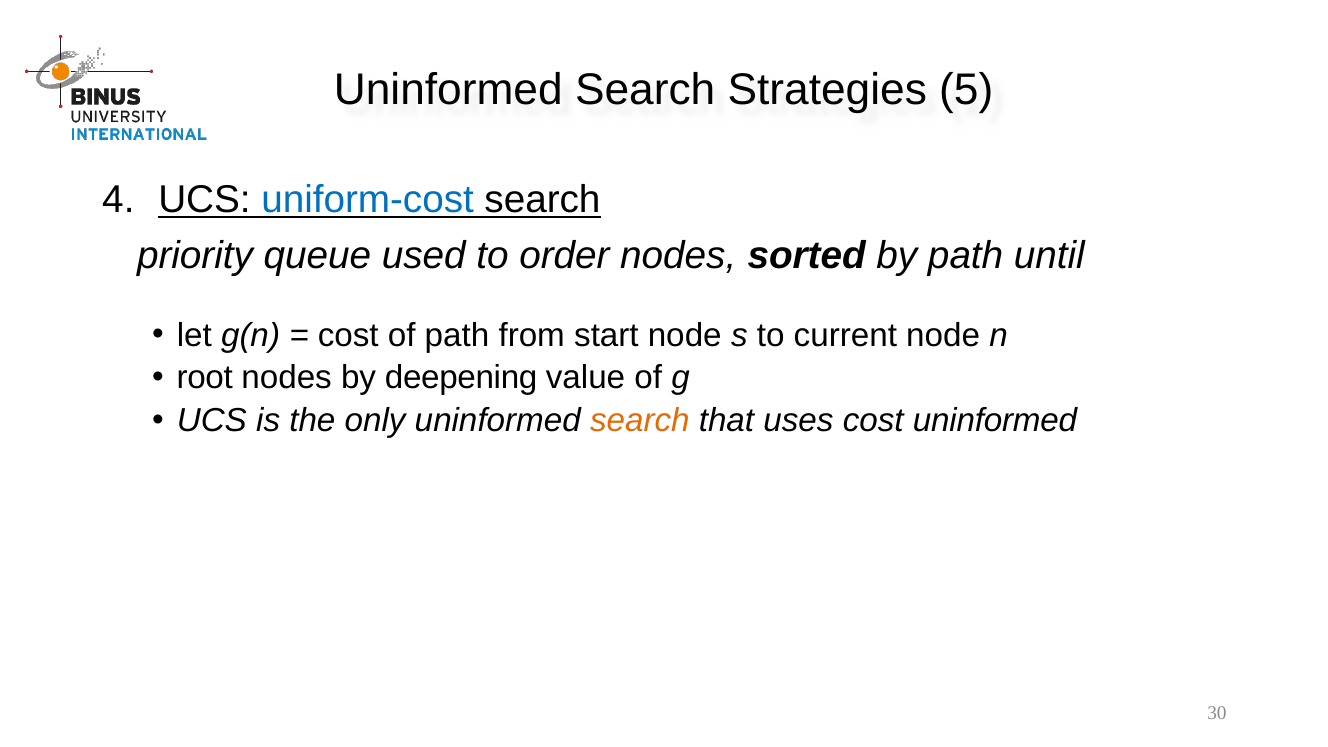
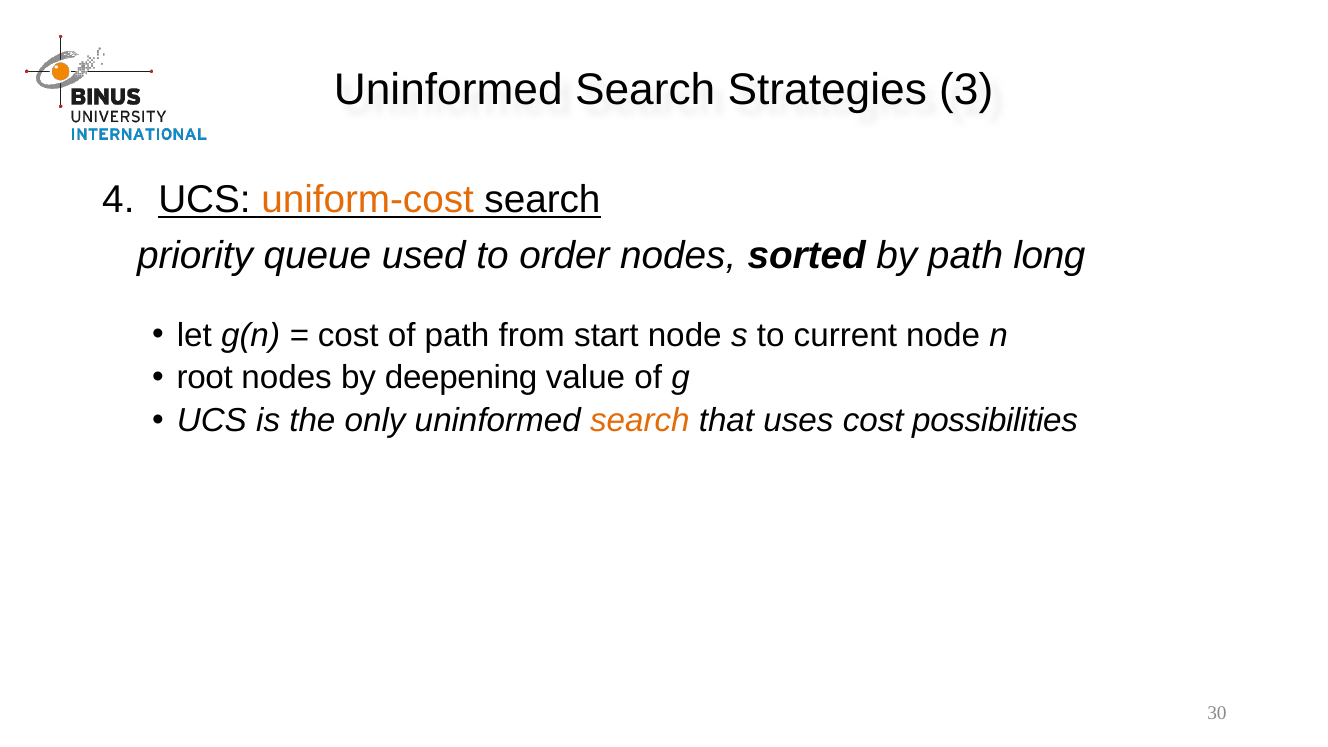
5: 5 -> 3 (966, 90)
uniform-cost colour: blue -> orange (368, 200)
until: until -> long (1049, 256)
cost uninformed: uninformed -> possibilities (995, 421)
